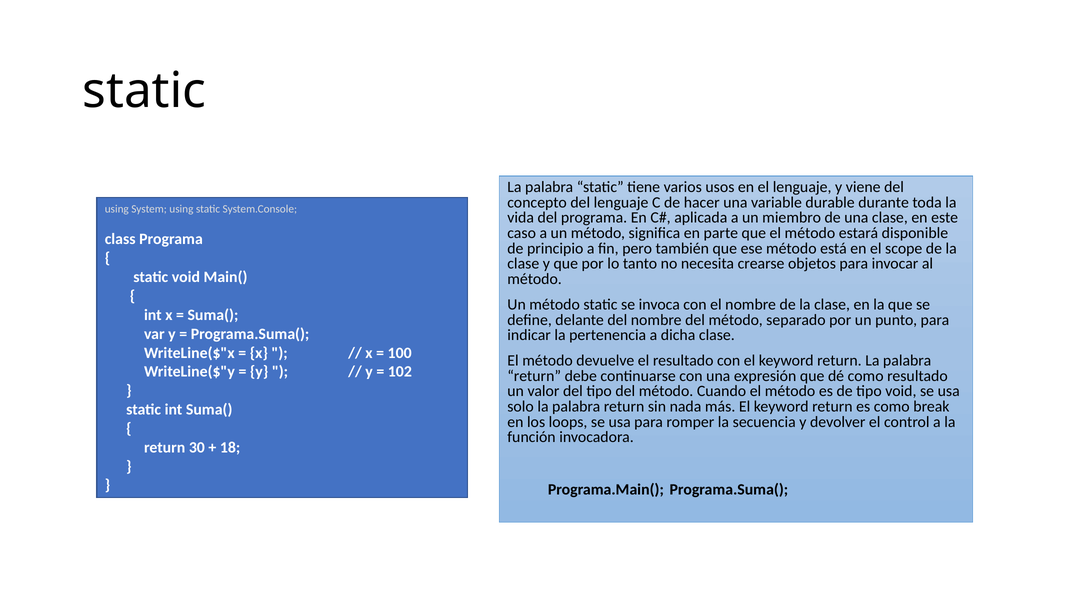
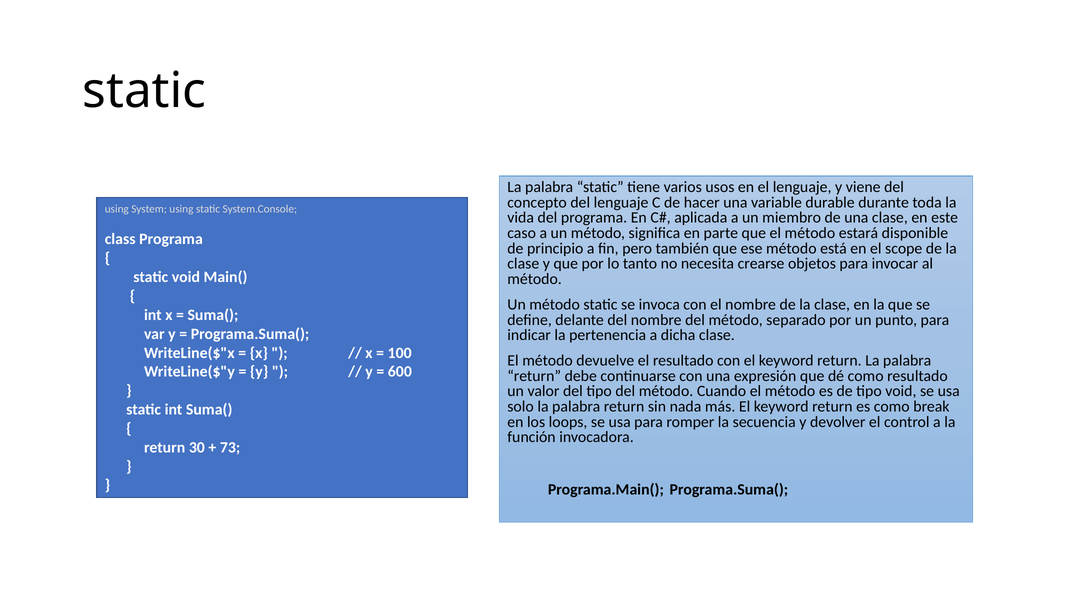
102: 102 -> 600 (400, 372)
18: 18 -> 73 (230, 448)
